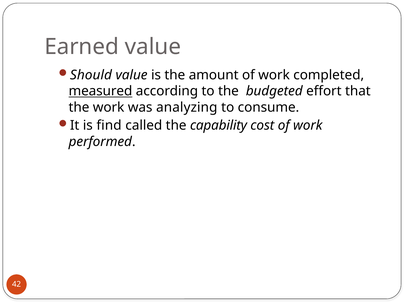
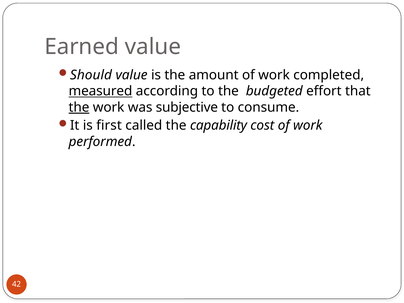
the underline: none -> present (79, 107)
analyzing: analyzing -> subjective (187, 107)
find: find -> first (109, 126)
